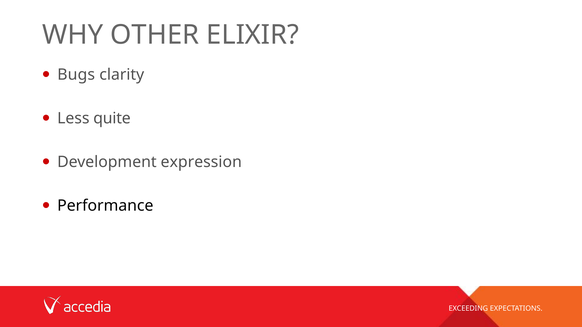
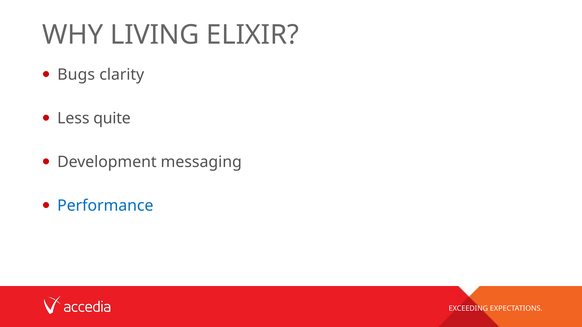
OTHER: OTHER -> LIVING (155, 35)
expression: expression -> messaging (201, 162)
Performance colour: black -> blue (105, 206)
